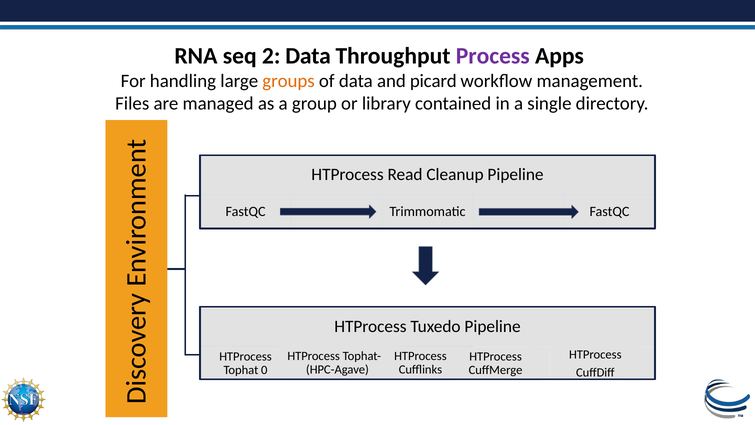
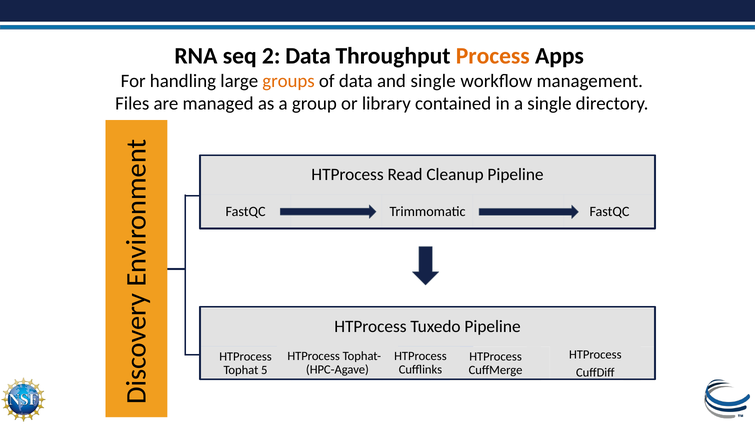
Process colour: purple -> orange (493, 56)
and picard: picard -> single (433, 81)
0: 0 -> 5 (264, 370)
